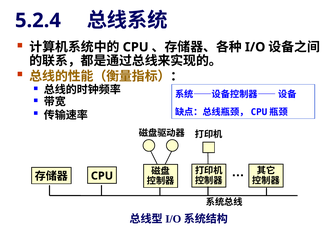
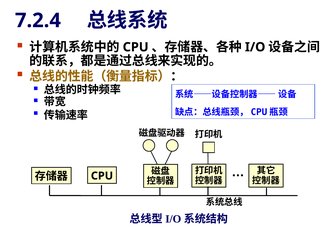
5.2.4: 5.2.4 -> 7.2.4 (38, 20)
